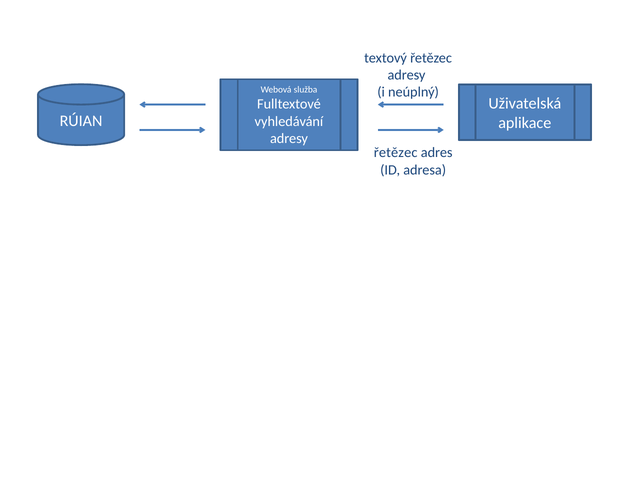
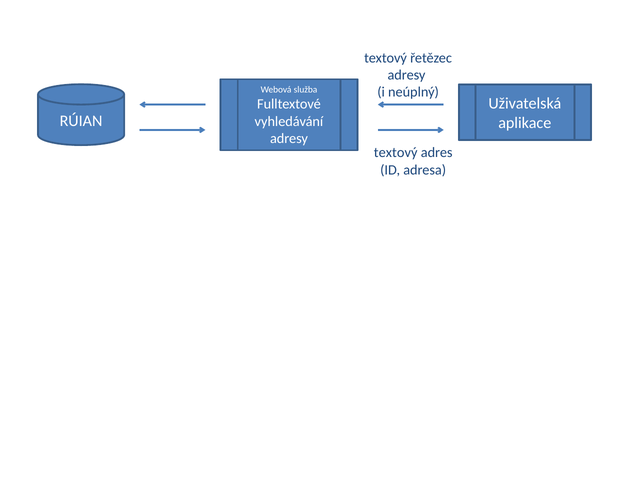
řetězec: řetězec -> textový (396, 153)
